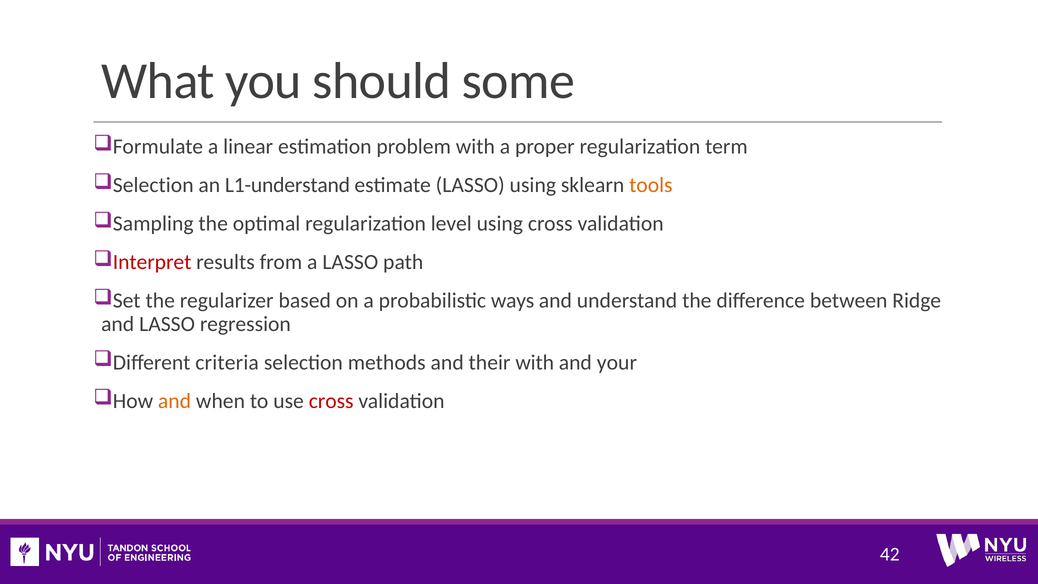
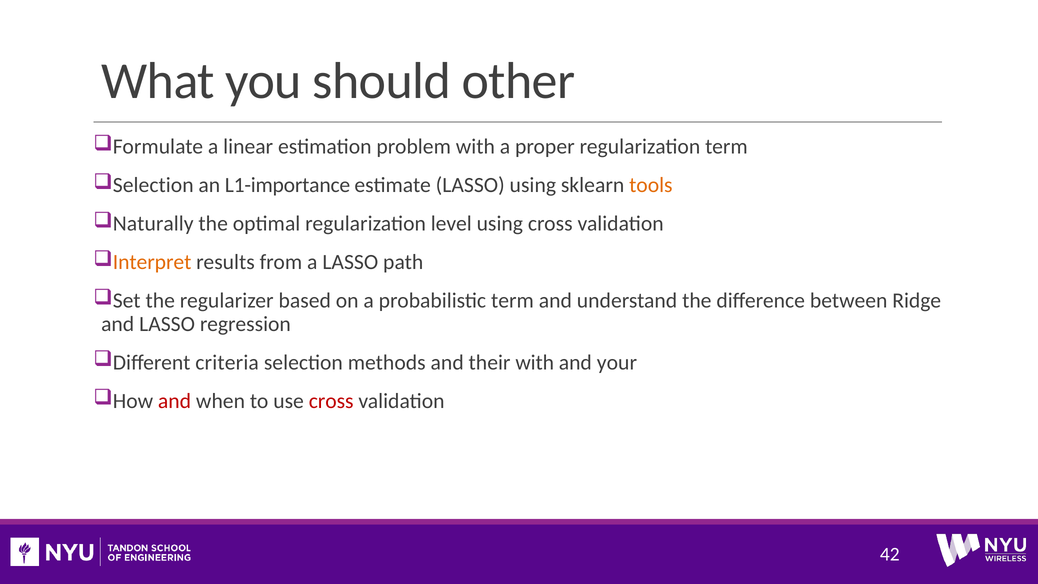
some: some -> other (518, 81)
L1-understand: L1-understand -> L1-importance (287, 185)
Sampling: Sampling -> Naturally (153, 223)
Interpret colour: red -> orange (152, 262)
probabilistic ways: ways -> term (512, 300)
and colour: orange -> red (175, 401)
